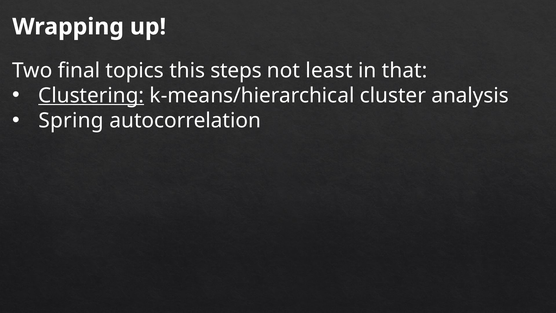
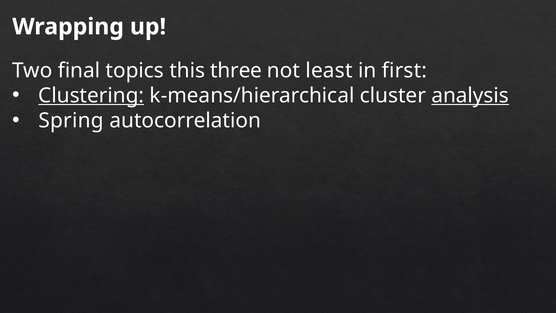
steps: steps -> three (236, 70)
that: that -> first (405, 70)
analysis underline: none -> present (470, 95)
